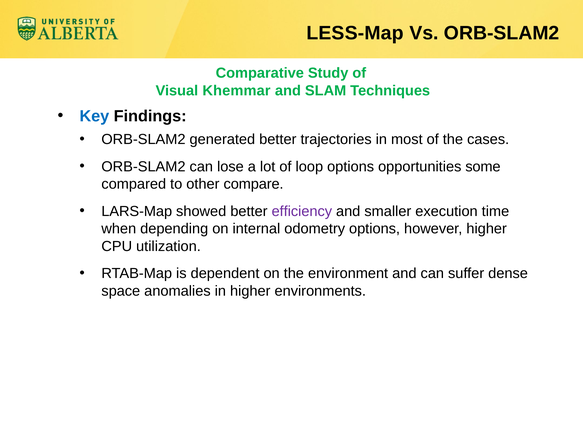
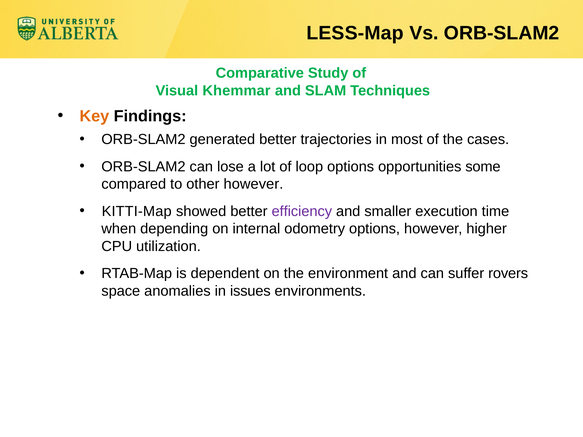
Key colour: blue -> orange (94, 116)
other compare: compare -> however (253, 184)
LARS-Map: LARS-Map -> KITTI-Map (137, 211)
dense: dense -> rovers (508, 274)
in higher: higher -> issues (250, 291)
